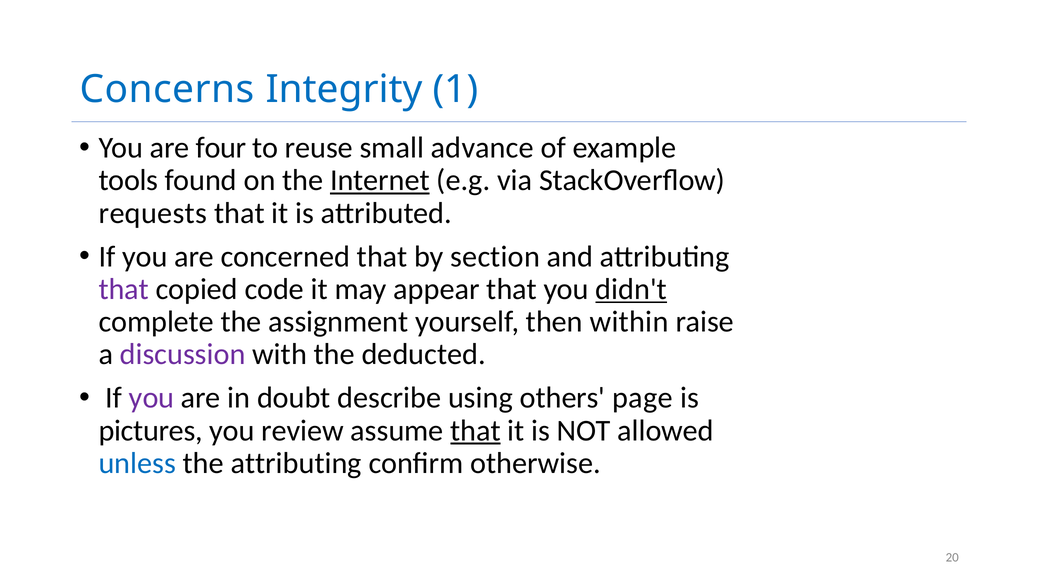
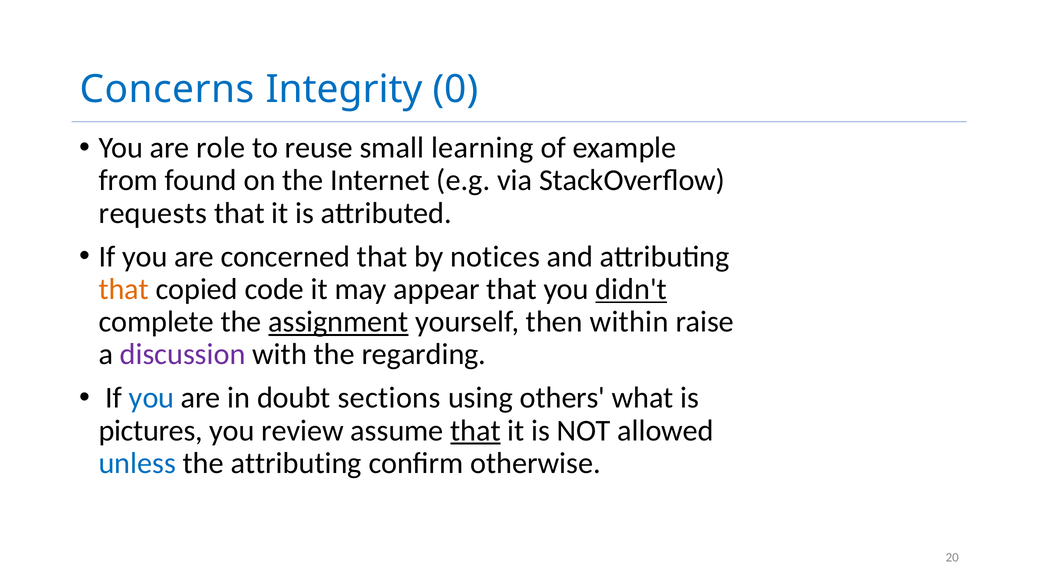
1: 1 -> 0 (456, 89)
four: four -> role (221, 148)
advance: advance -> learning (482, 148)
tools: tools -> from (128, 180)
Internet underline: present -> none (380, 180)
section: section -> notices (495, 256)
that colour: purple -> orange (124, 289)
assignment underline: none -> present (338, 322)
deducted: deducted -> regarding (424, 354)
you colour: purple -> blue (152, 398)
describe: describe -> sections (389, 398)
page: page -> what (643, 398)
